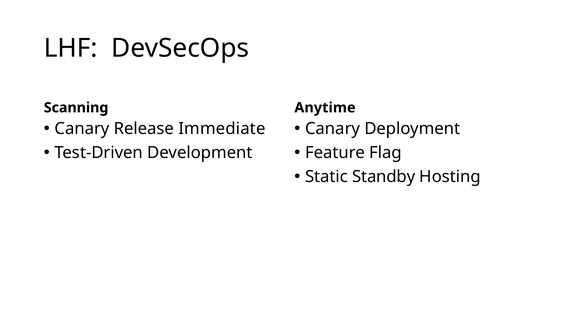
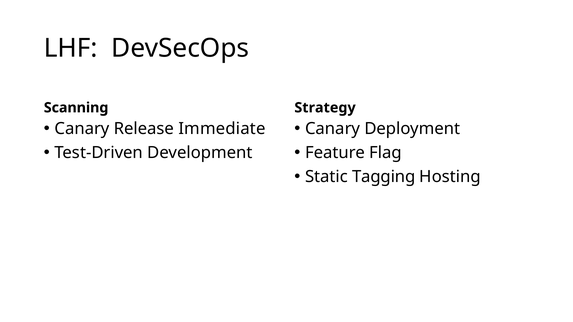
Anytime: Anytime -> Strategy (325, 108)
Standby: Standby -> Tagging (384, 177)
